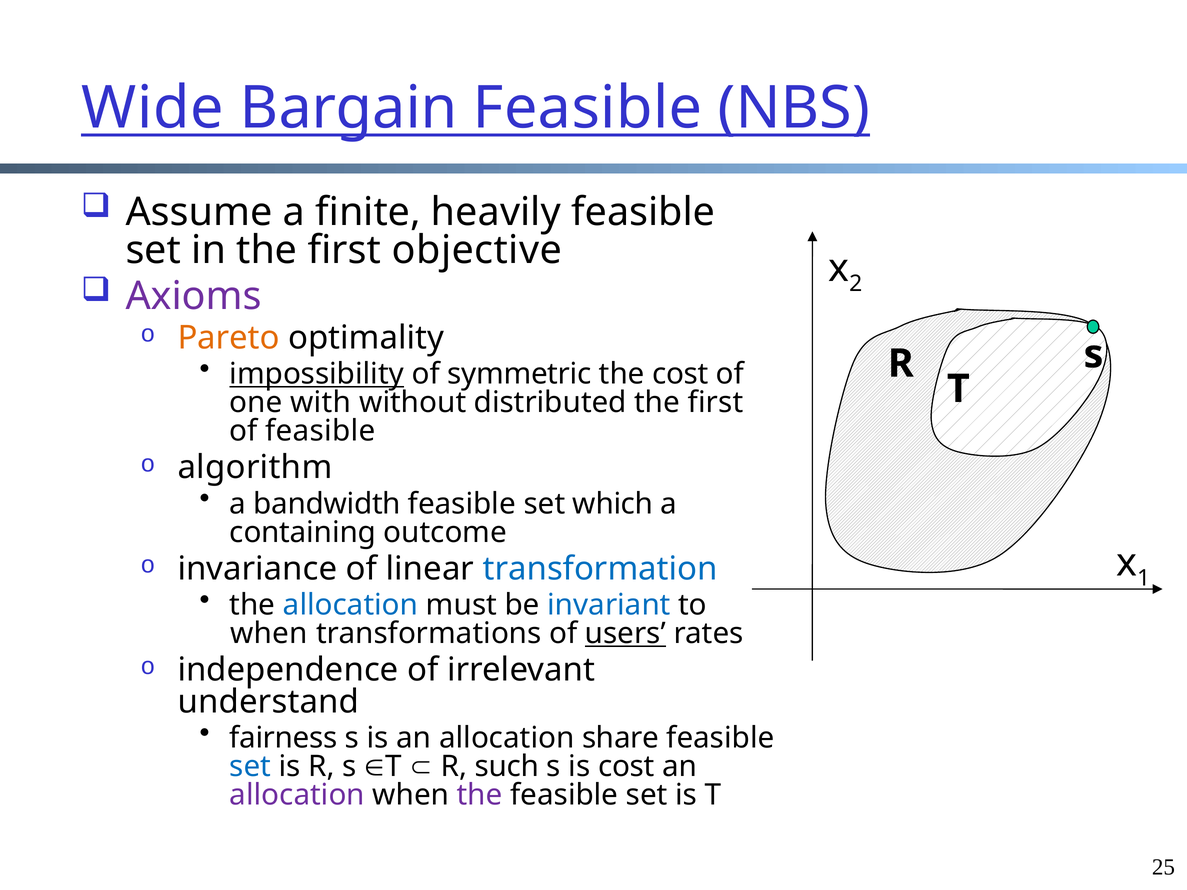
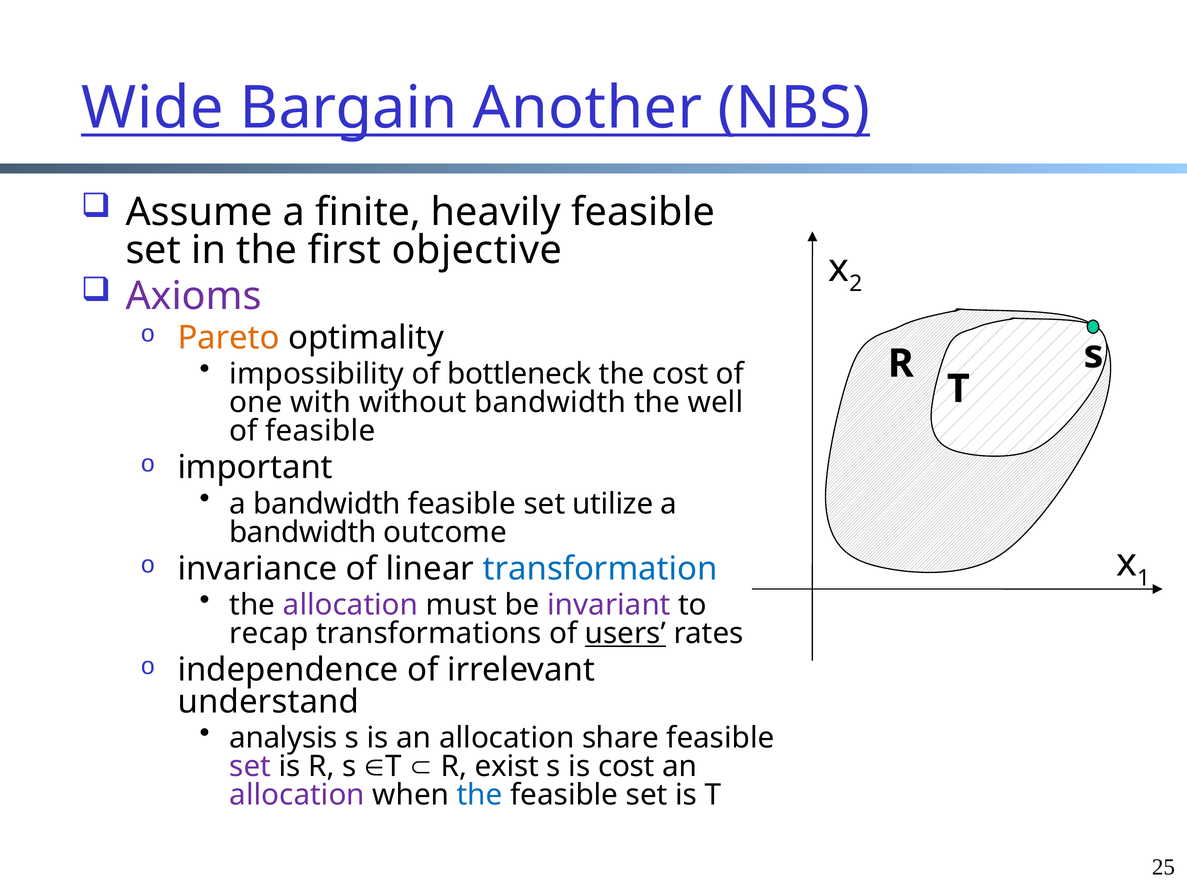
Bargain Feasible: Feasible -> Another (588, 108)
impossibility underline: present -> none (317, 374)
symmetric: symmetric -> bottleneck (519, 374)
without distributed: distributed -> bandwidth (550, 403)
first: first -> well (715, 403)
algorithm: algorithm -> important (255, 468)
which: which -> utilize (613, 504)
containing: containing -> bandwidth (303, 532)
allocation colour: blue -> purple (351, 605)
invariant colour: blue -> purple (609, 605)
when: when -> recap (269, 634)
fairness: fairness -> analysis (283, 738)
set colour: blue -> purple (250, 767)
such: such -> exist (507, 767)
the colour: purple -> blue (480, 795)
